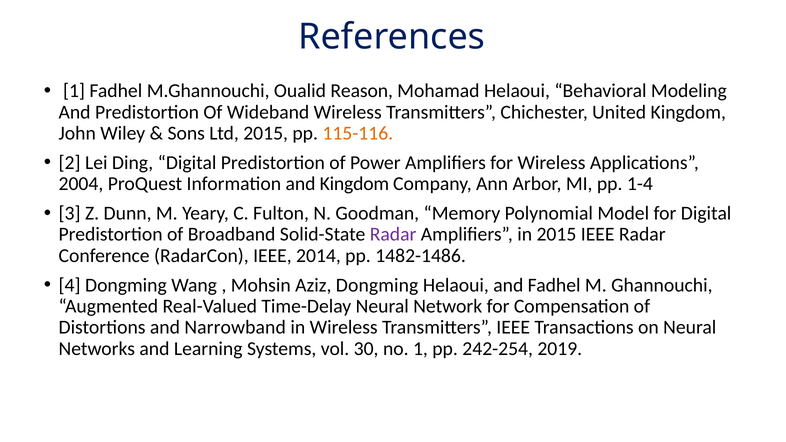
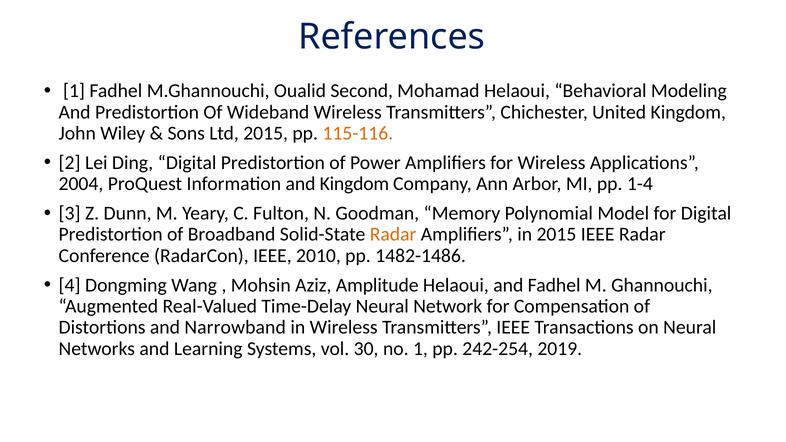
Reason: Reason -> Second (362, 91)
Radar colour: purple -> orange (393, 235)
2014: 2014 -> 2010 (318, 256)
Aziz Dongming: Dongming -> Amplitude (377, 285)
